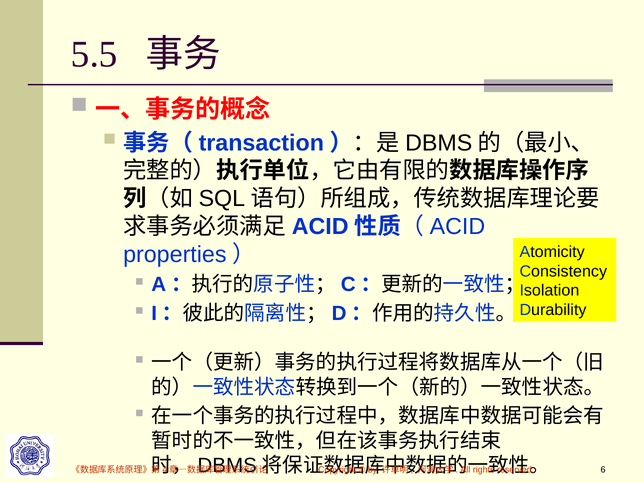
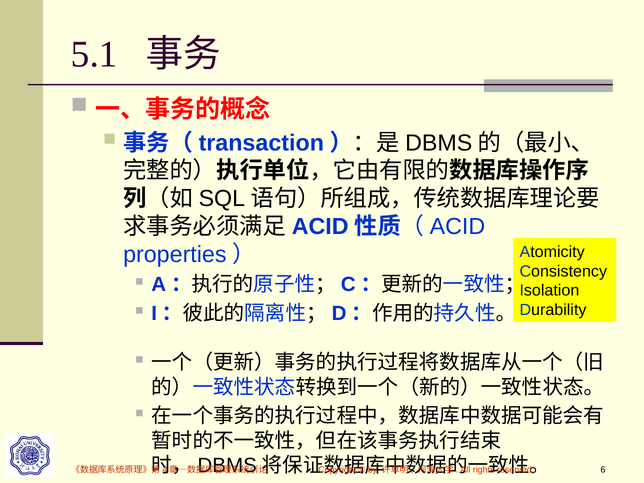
5.5: 5.5 -> 5.1 (94, 55)
